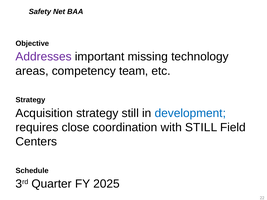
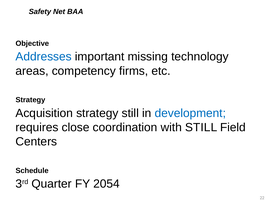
Addresses colour: purple -> blue (44, 57)
team: team -> firms (134, 71)
2025: 2025 -> 2054 (106, 184)
